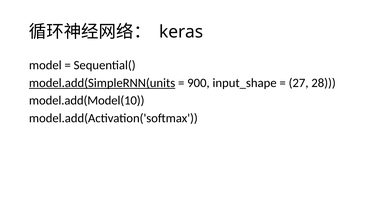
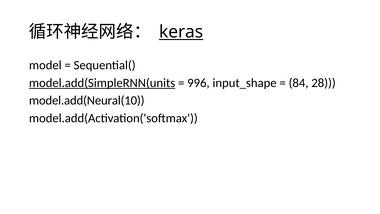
keras underline: none -> present (181, 32)
900: 900 -> 996 (198, 83)
27: 27 -> 84 (299, 83)
model.add(Model(10: model.add(Model(10 -> model.add(Neural(10 (87, 100)
